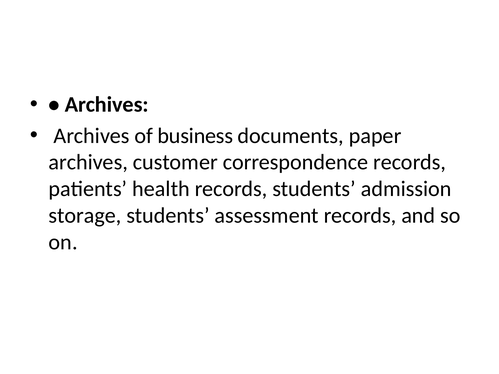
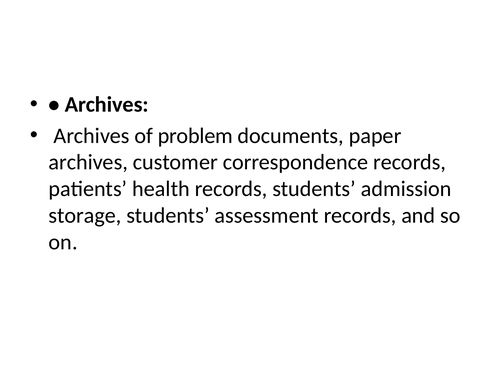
business: business -> problem (195, 136)
